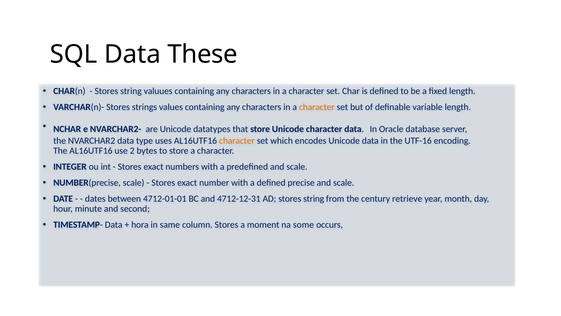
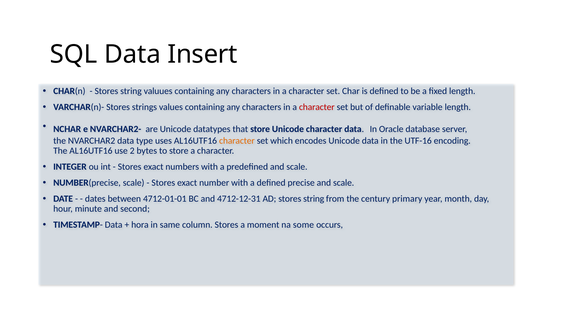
These: These -> Insert (203, 54)
character colour: orange -> red (317, 107)
retrieve: retrieve -> primary (407, 198)
